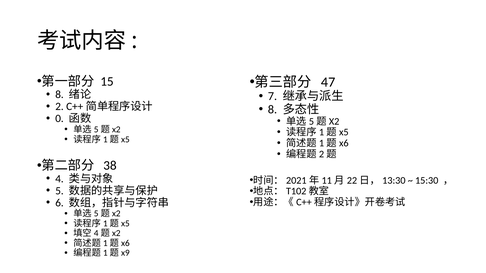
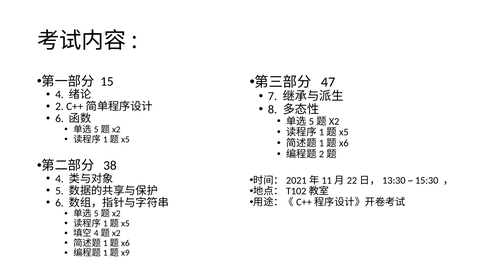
8: 8 -> 4 (59, 95)
0: 0 -> 6 (59, 119)
